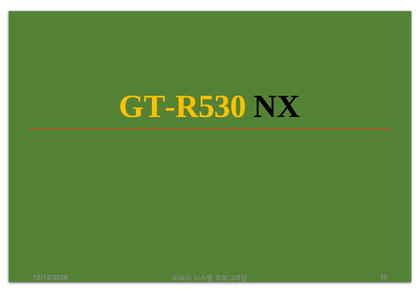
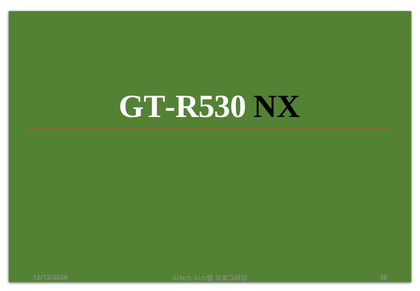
GT-R530 colour: yellow -> white (183, 106)
